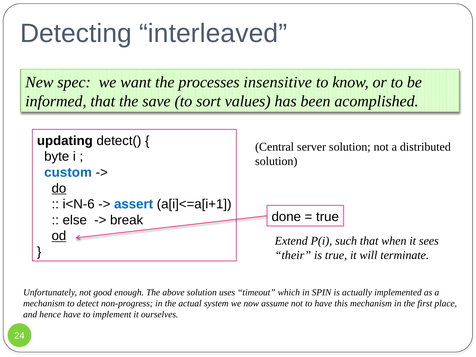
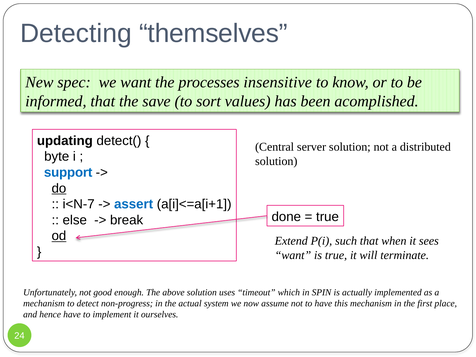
interleaved: interleaved -> themselves (213, 34)
custom: custom -> support (68, 172)
i<N-6: i<N-6 -> i<N-7 (79, 204)
their: their -> want (293, 255)
